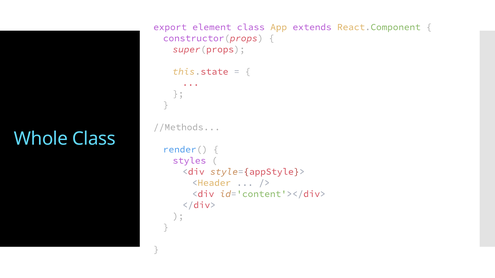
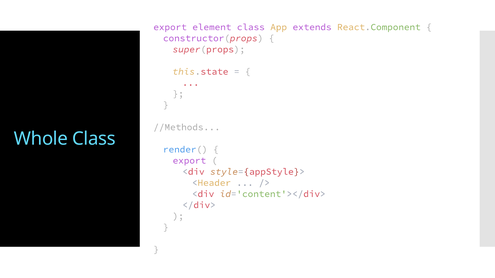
styles: styles -> export (189, 161)
